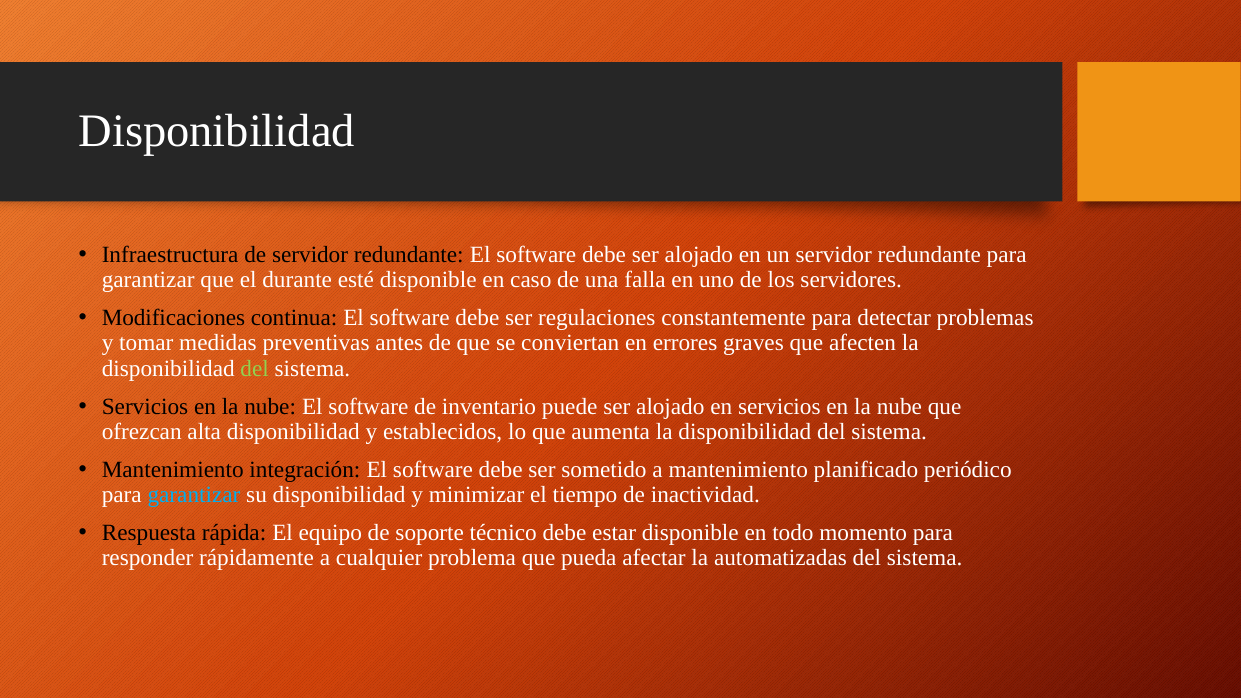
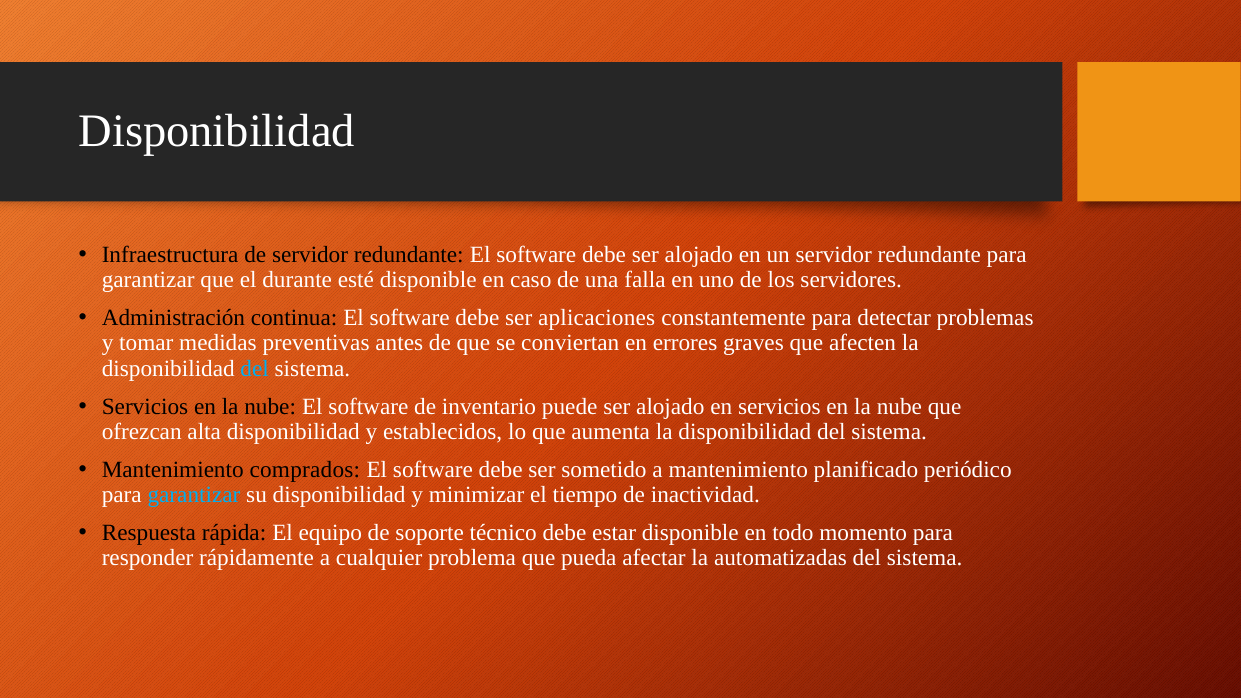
Modificaciones: Modificaciones -> Administración (173, 318)
regulaciones: regulaciones -> aplicaciones (597, 318)
del colour: light green -> light blue (255, 368)
integración: integración -> comprados (305, 470)
